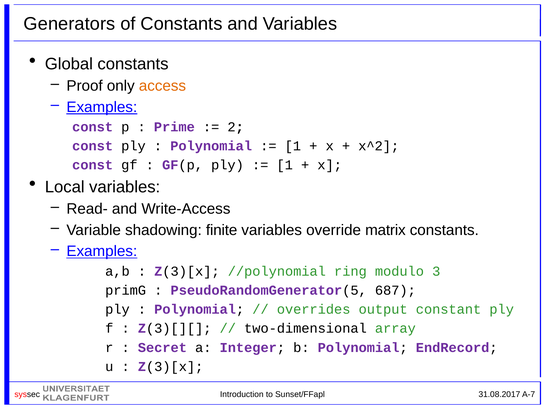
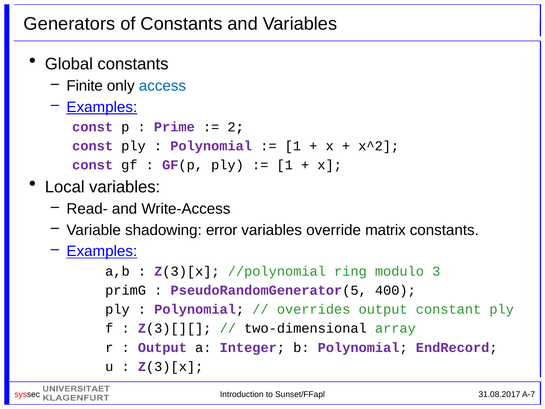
Proof: Proof -> Finite (85, 86)
access colour: orange -> blue (162, 86)
finite: finite -> error (222, 230)
687: 687 -> 400 (395, 290)
Secret: Secret -> Output (162, 347)
